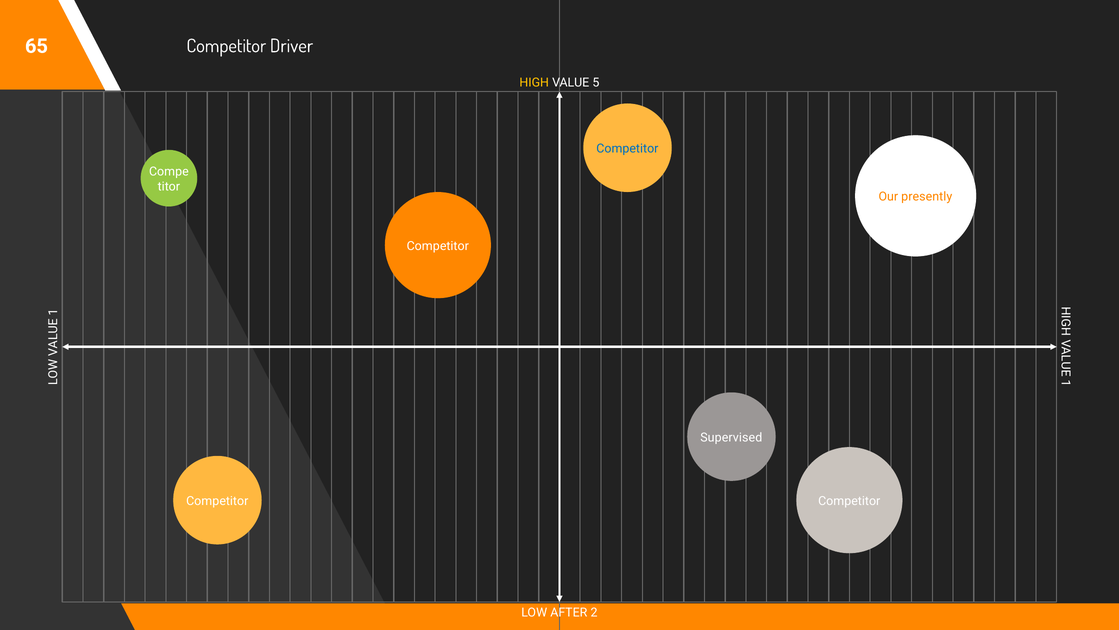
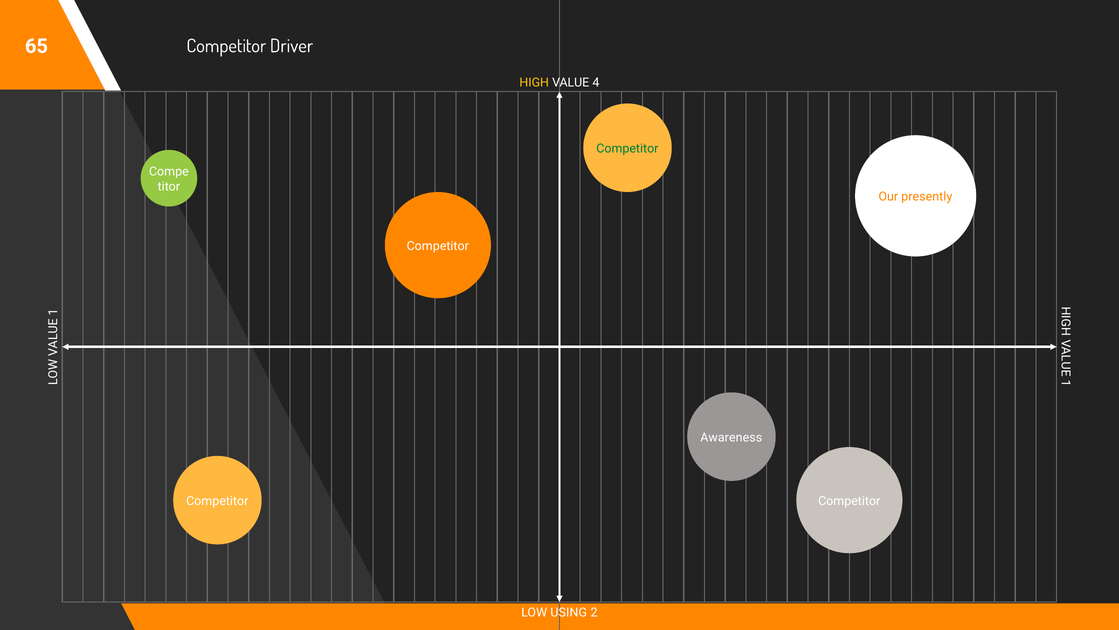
5: 5 -> 4 (596, 82)
Competitor colour: blue -> green (627, 148)
Supervised: Supervised -> Awareness (731, 437)
AFTER: AFTER -> USING (569, 612)
